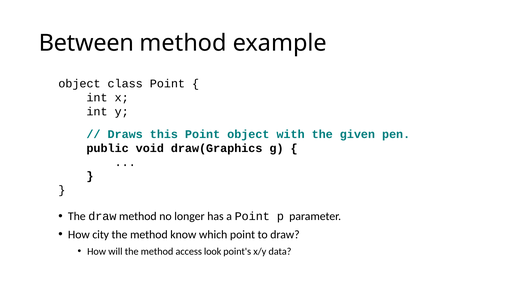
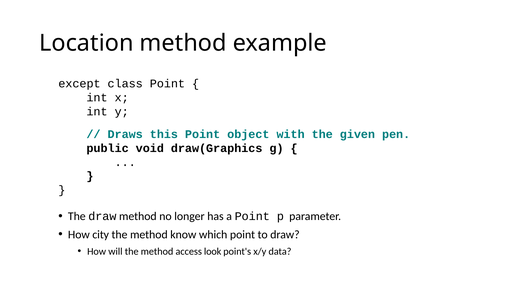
Between: Between -> Location (86, 43)
object: object -> except (79, 84)
